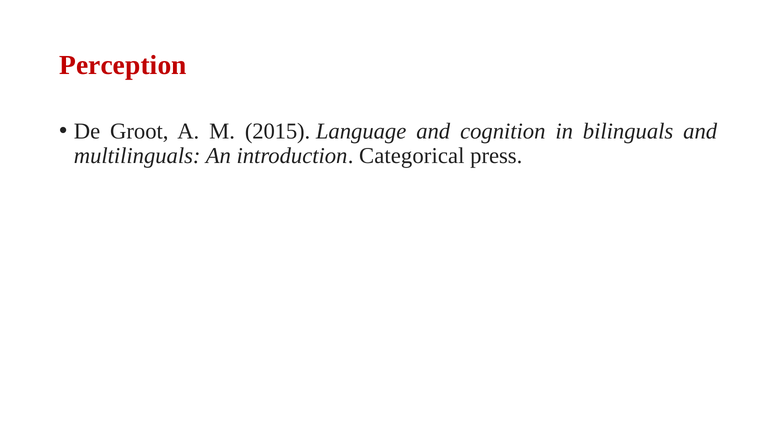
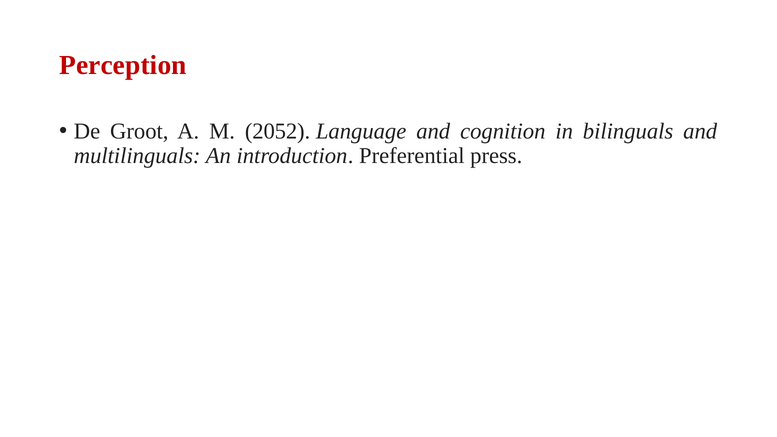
2015: 2015 -> 2052 (278, 131)
Categorical: Categorical -> Preferential (412, 156)
